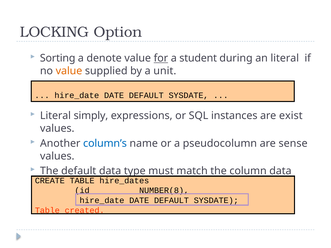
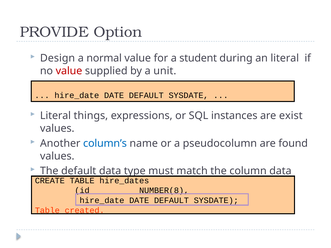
LOCKING: LOCKING -> PROVIDE (54, 32)
Sorting: Sorting -> Design (58, 58)
denote: denote -> normal (104, 58)
for underline: present -> none (161, 58)
value colour: orange -> red (69, 71)
simply: simply -> things (91, 116)
sense: sense -> found (293, 144)
